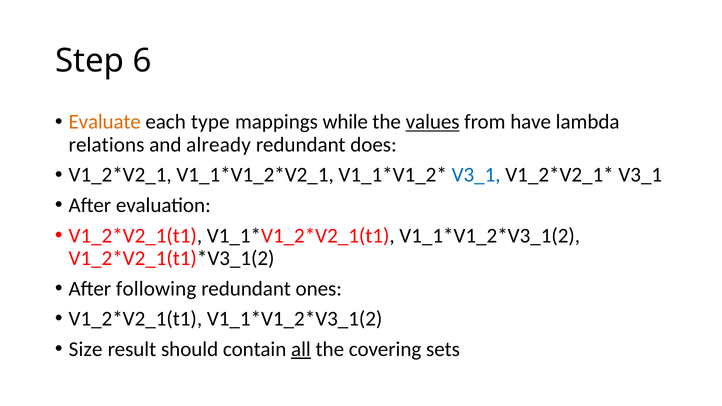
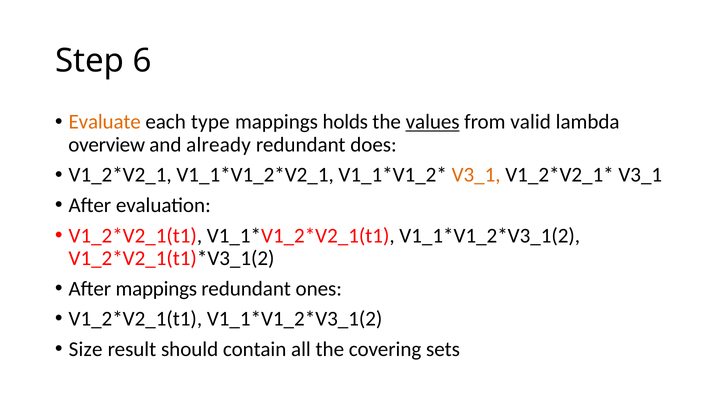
while: while -> holds (345, 122)
have: have -> valid (531, 122)
relations: relations -> overview (107, 145)
V3_1 colour: blue -> orange (476, 175)
After following: following -> mappings (156, 289)
all underline: present -> none (301, 349)
